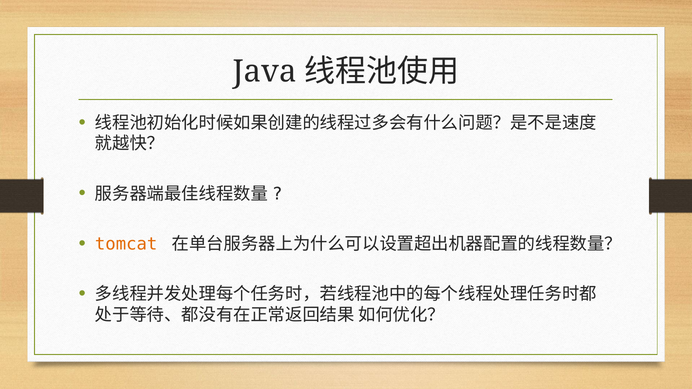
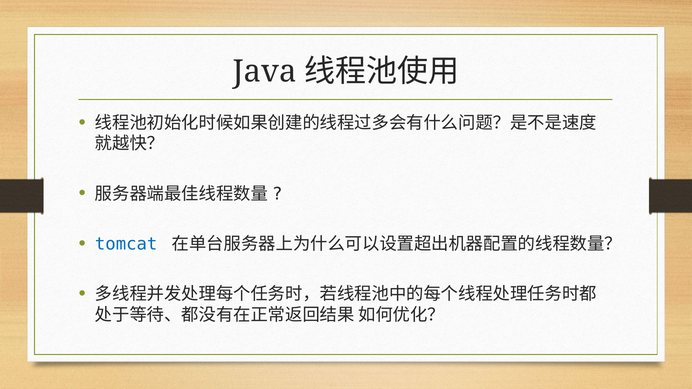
tomcat colour: orange -> blue (126, 244)
